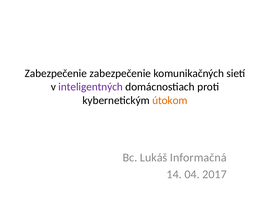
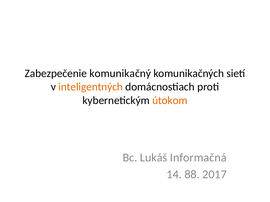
Zabezpečenie zabezpečenie: zabezpečenie -> komunikačný (120, 74)
inteligentných colour: purple -> orange (91, 87)
04: 04 -> 88 (192, 175)
